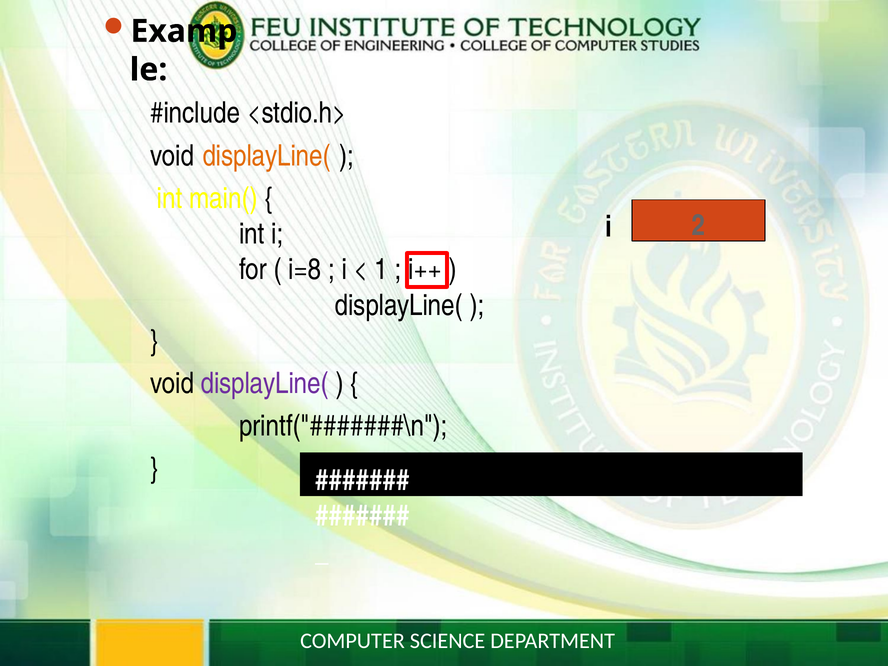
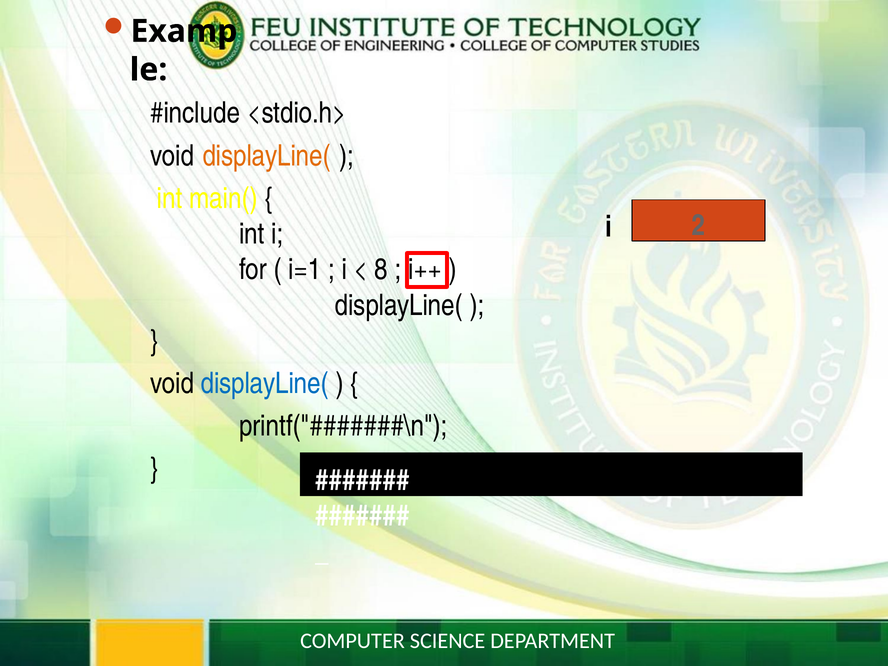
i=8: i=8 -> i=1 (305, 270)
1: 1 -> 8 (381, 270)
displayLine( colour: purple -> blue (265, 384)
